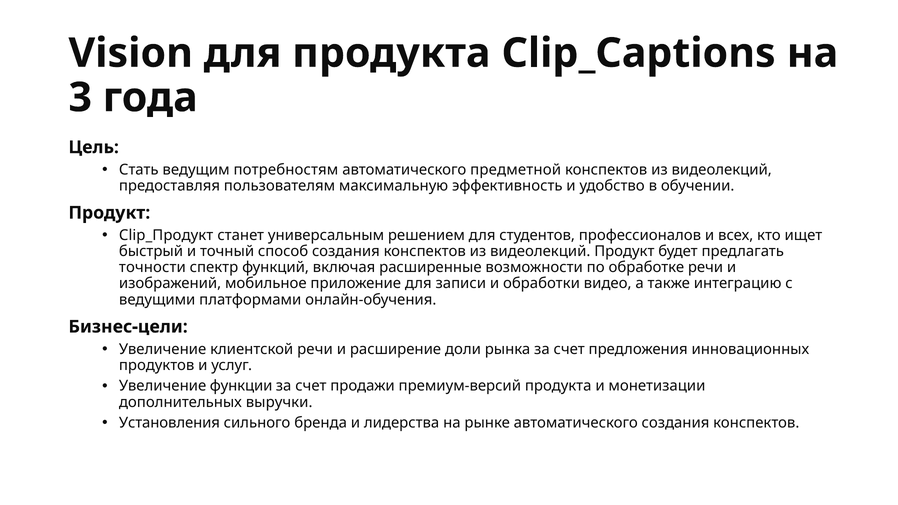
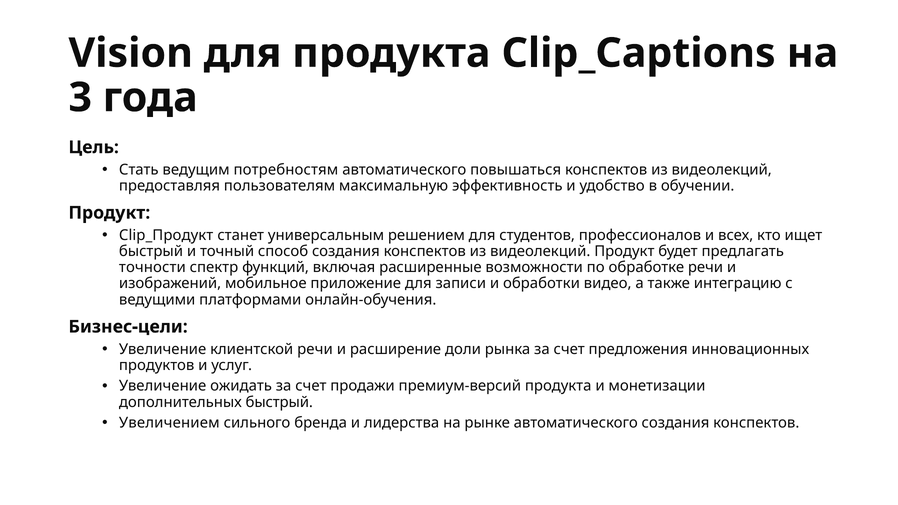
предметной: предметной -> повышаться (516, 170)
функции: функции -> ожидать (241, 386)
дополнительных выручки: выручки -> быстрый (279, 402)
Установления: Установления -> Увеличением (169, 423)
